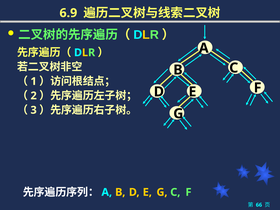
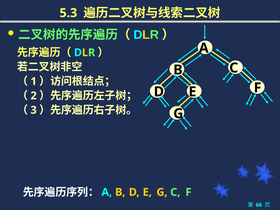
6.9: 6.9 -> 5.3 (68, 13)
